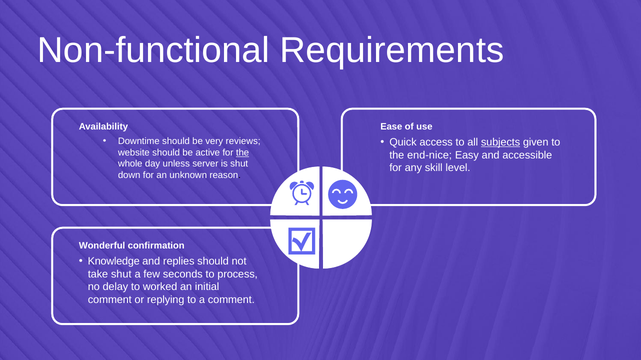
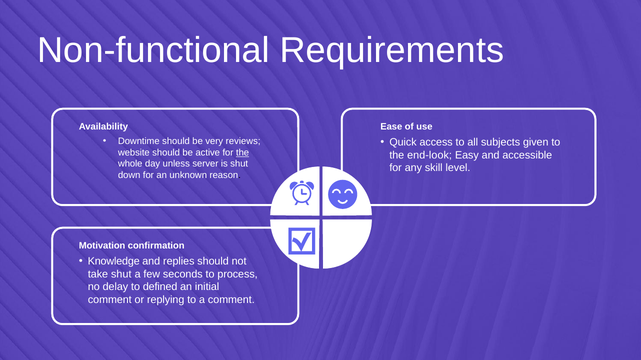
subjects underline: present -> none (501, 142)
end-nice: end-nice -> end-look (430, 155)
Wonderful: Wonderful -> Motivation (102, 246)
worked: worked -> defined (160, 287)
